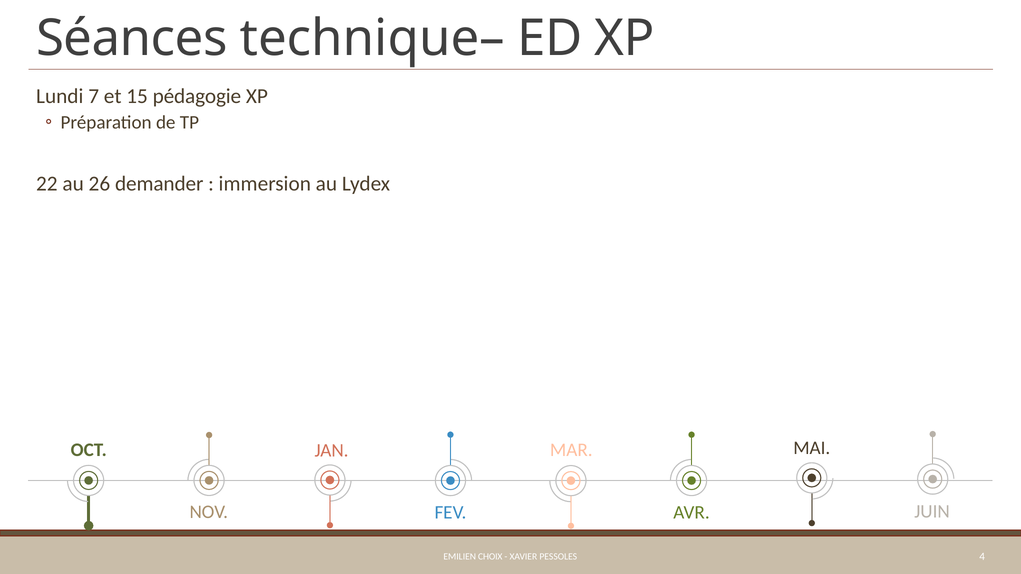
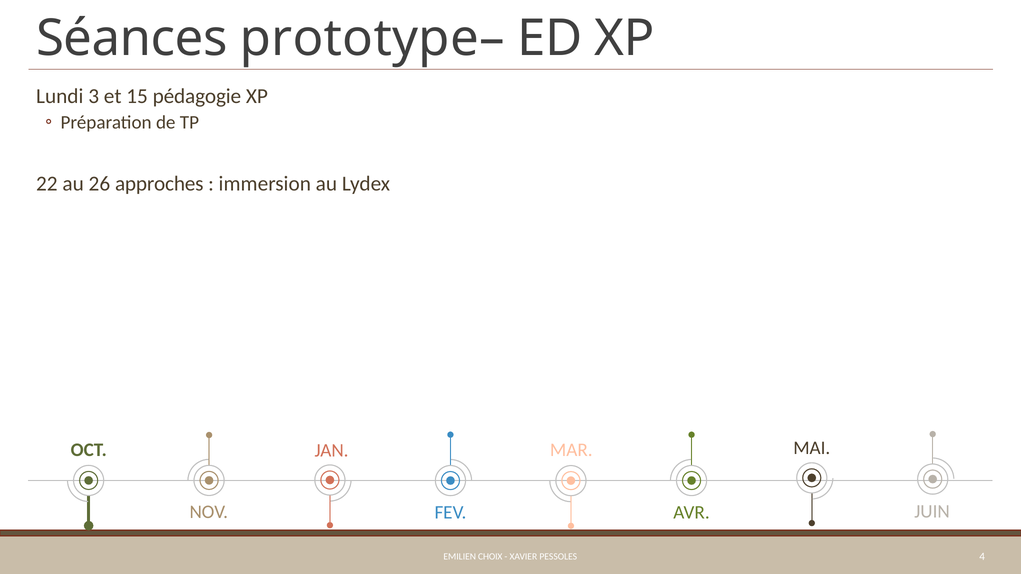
technique–: technique– -> prototype– (372, 38)
7: 7 -> 3 (94, 96)
demander: demander -> approches (159, 184)
